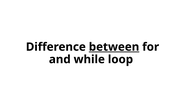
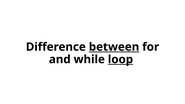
loop underline: none -> present (120, 59)
